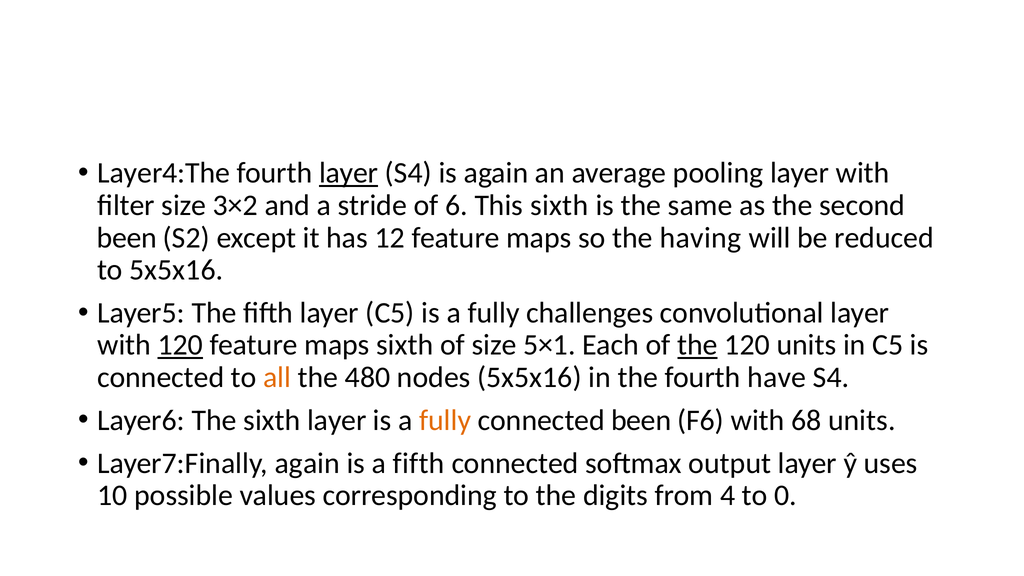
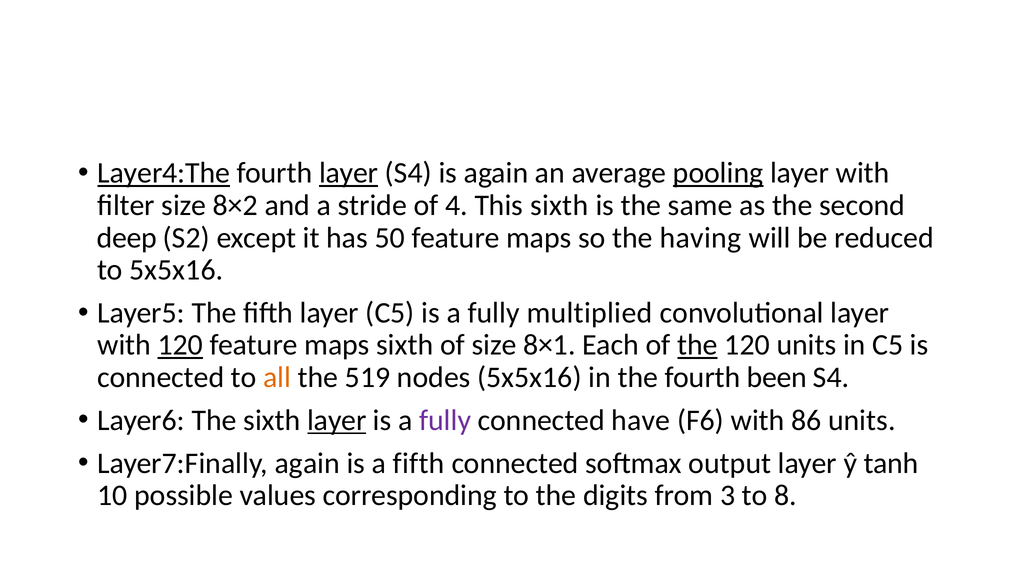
Layer4:The underline: none -> present (164, 173)
pooling underline: none -> present (718, 173)
3×2: 3×2 -> 8×2 (235, 205)
6: 6 -> 4 (456, 205)
been: been -> deep (127, 238)
12: 12 -> 50 (390, 238)
challenges: challenges -> multiplied (590, 313)
5×1: 5×1 -> 8×1 (549, 345)
480: 480 -> 519 (368, 377)
have: have -> been (777, 377)
layer underline: none -> present (337, 420)
fully colour: orange -> purple (445, 420)
connected been: been -> have (641, 420)
68: 68 -> 86 (806, 420)
uses: uses -> tanh (891, 463)
4: 4 -> 3 (728, 496)
0: 0 -> 8 (785, 496)
